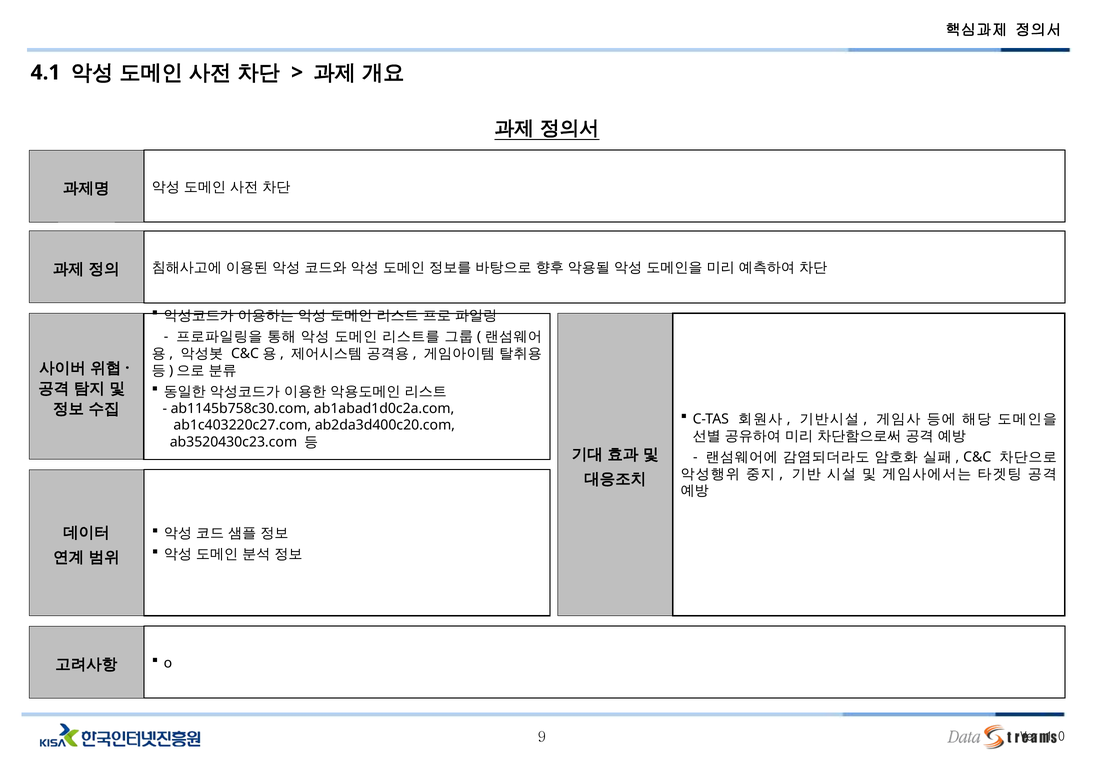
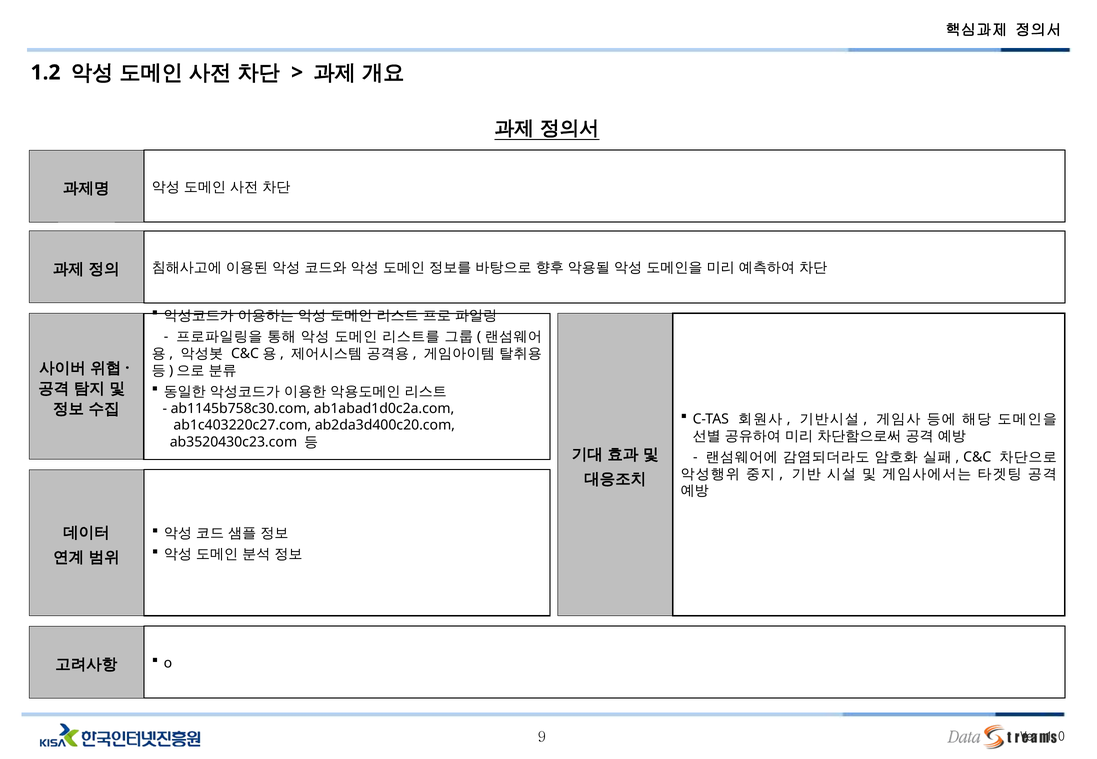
4.1: 4.1 -> 1.2 (46, 73)
